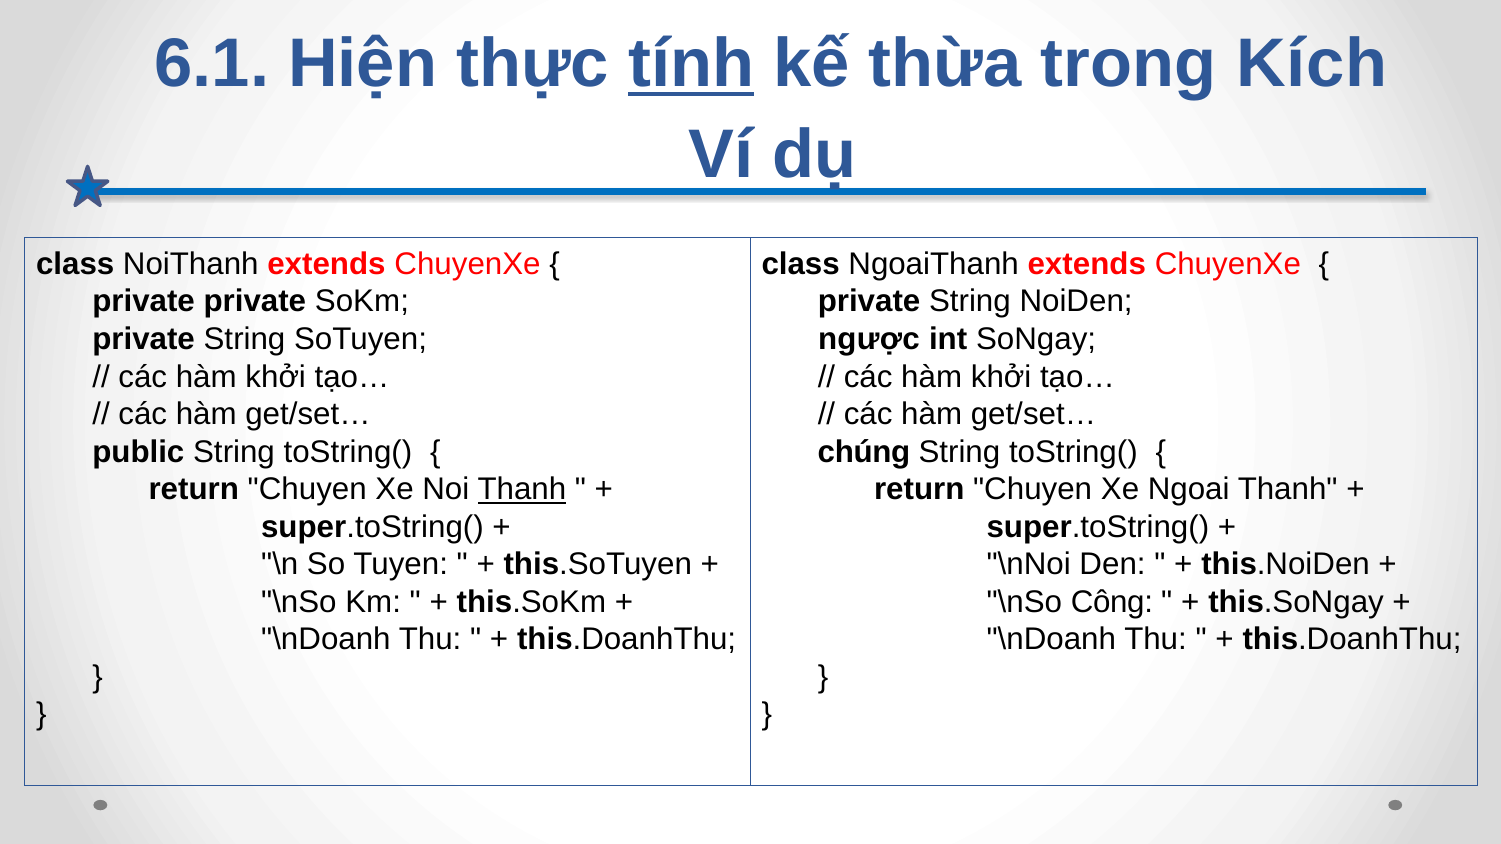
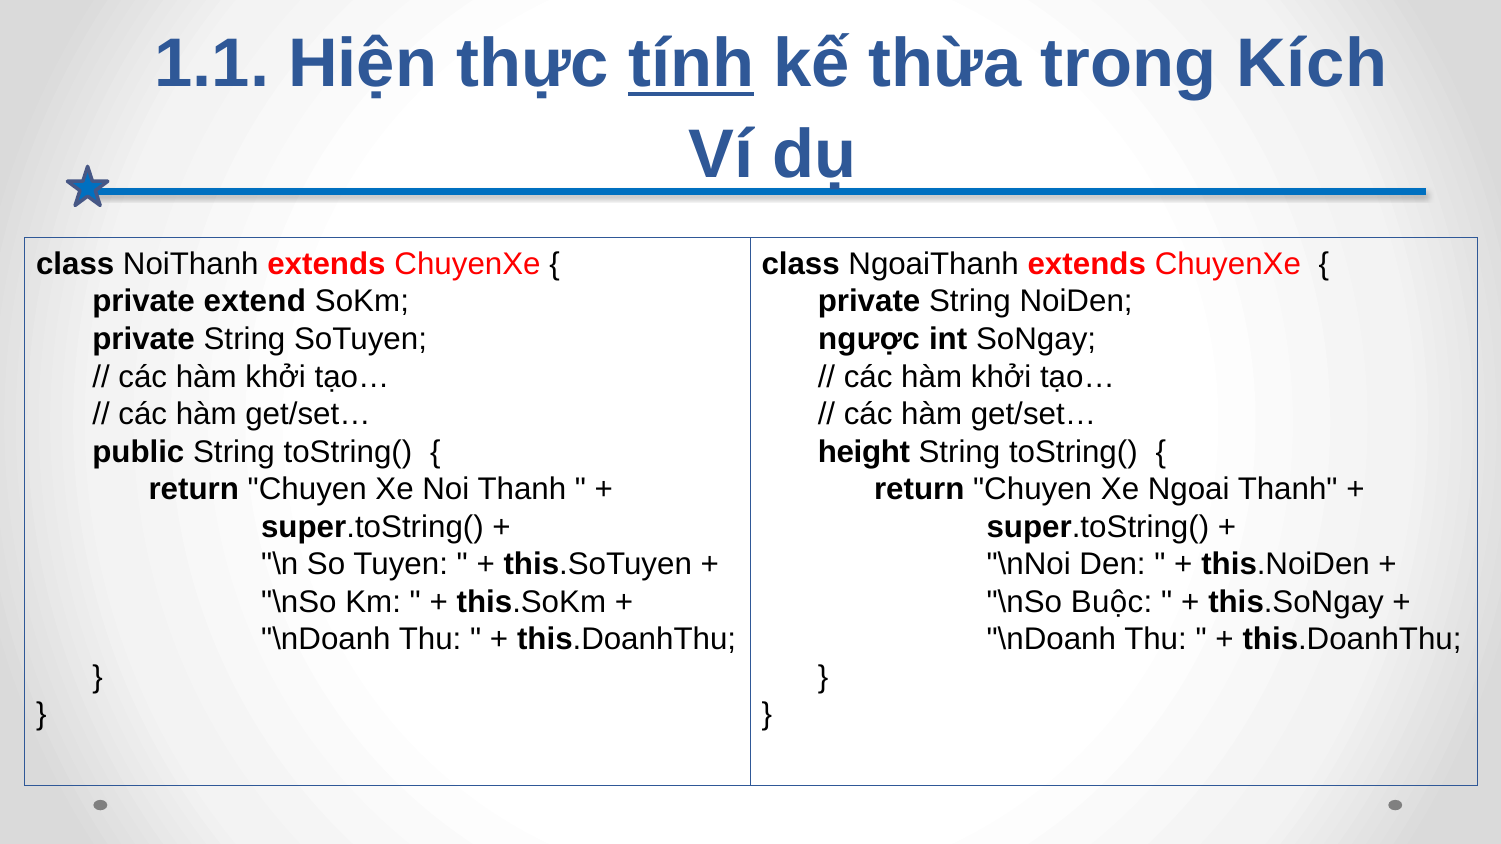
6.1: 6.1 -> 1.1 (212, 64)
private private: private -> extend (255, 302)
chúng: chúng -> height (864, 452)
Thanh underline: present -> none (522, 489)
Công: Công -> Buộc (1112, 602)
